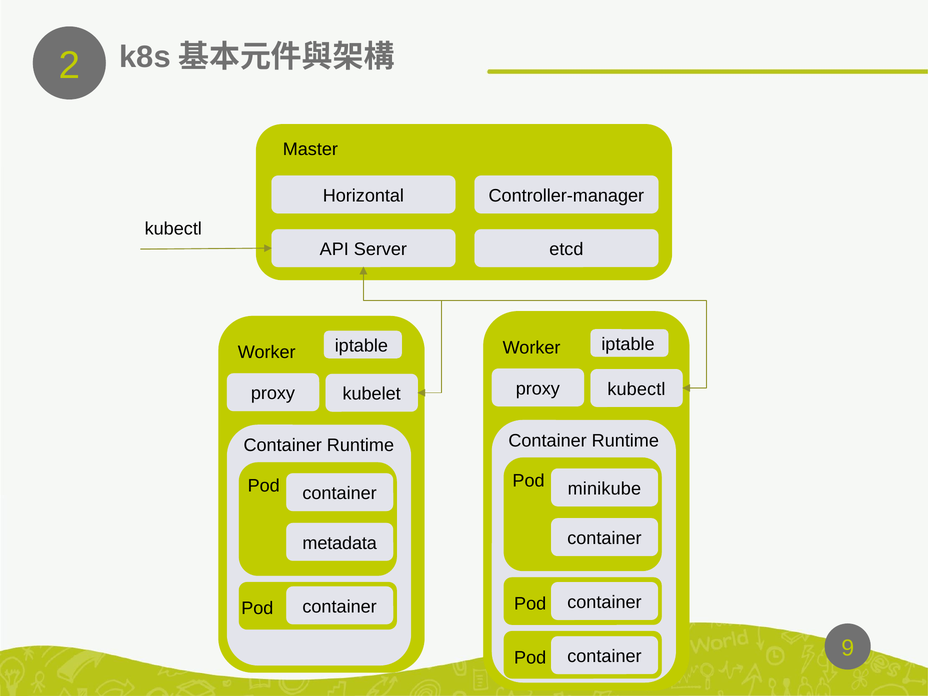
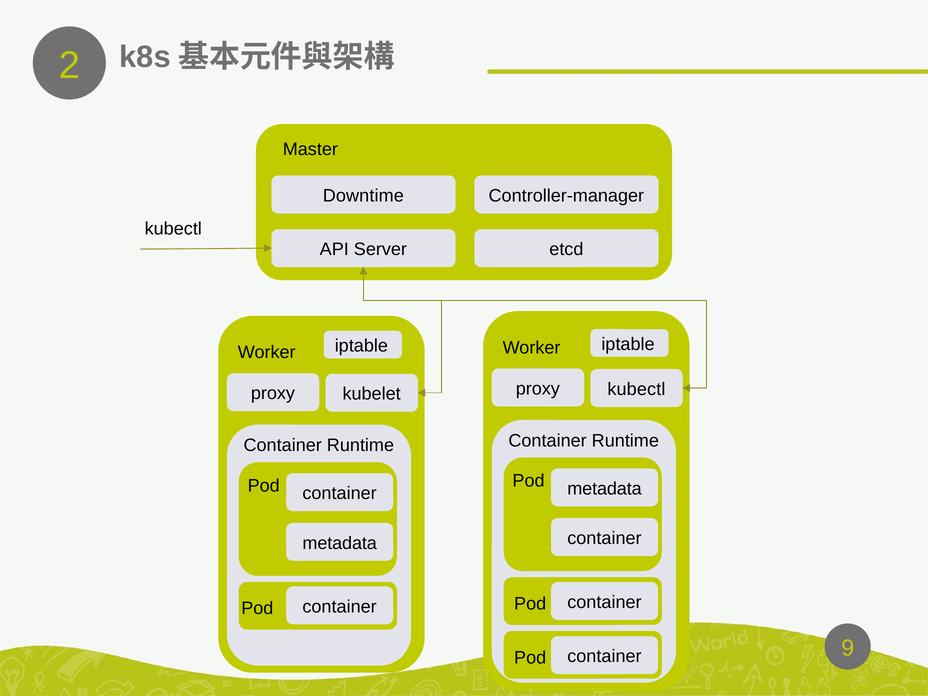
Horizontal: Horizontal -> Downtime (363, 196)
minikube: minikube -> metadata (605, 489)
